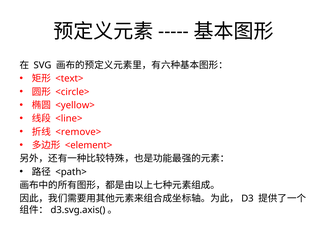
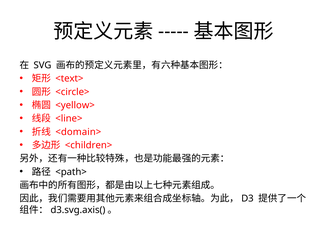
<remove>: <remove> -> <domain> (78, 132)
<element>: <element> -> <children> (89, 145)
